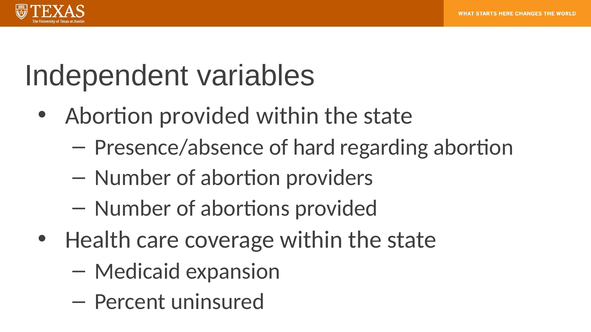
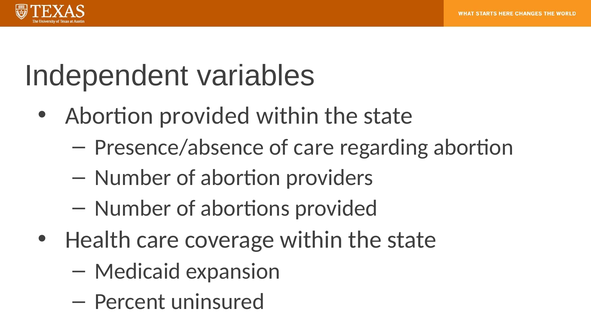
of hard: hard -> care (314, 147)
